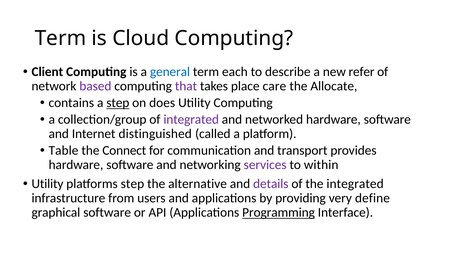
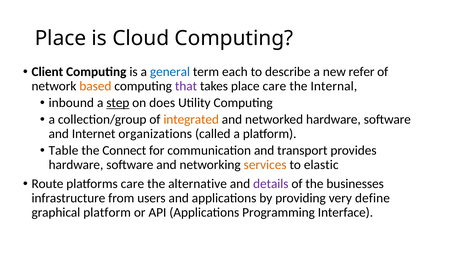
Term: Term -> Place (60, 38)
based colour: purple -> orange (95, 86)
Allocate: Allocate -> Internal (334, 86)
contains: contains -> inbound (71, 103)
integrated colour: purple -> orange (191, 120)
distinguished: distinguished -> organizations (155, 134)
services colour: purple -> orange (265, 165)
within: within -> elastic (321, 165)
Utility: Utility -> Route (47, 184)
platforms step: step -> care (132, 184)
the integrated: integrated -> businesses (355, 184)
graphical software: software -> platform (107, 212)
Programming underline: present -> none (279, 212)
